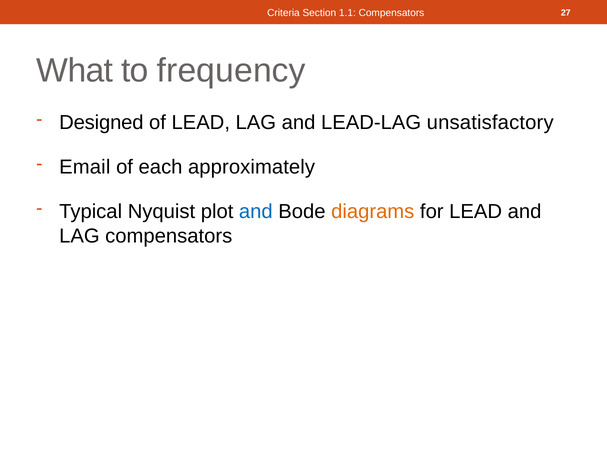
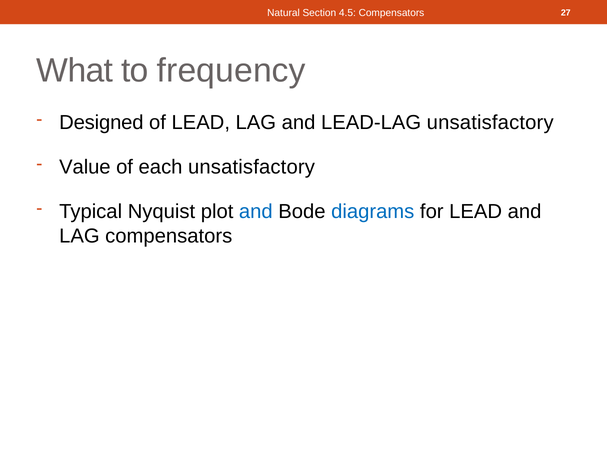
Criteria: Criteria -> Natural (283, 13)
1.1: 1.1 -> 4.5 (347, 13)
Email: Email -> Value (85, 167)
each approximately: approximately -> unsatisfactory (251, 167)
diagrams colour: orange -> blue (373, 212)
